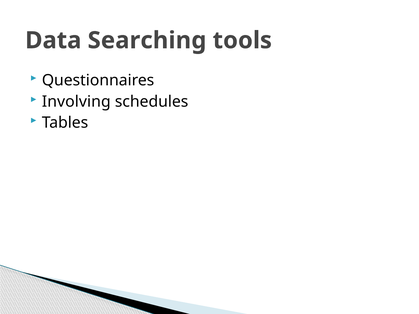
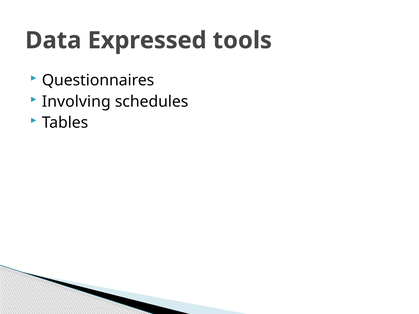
Searching: Searching -> Expressed (147, 40)
